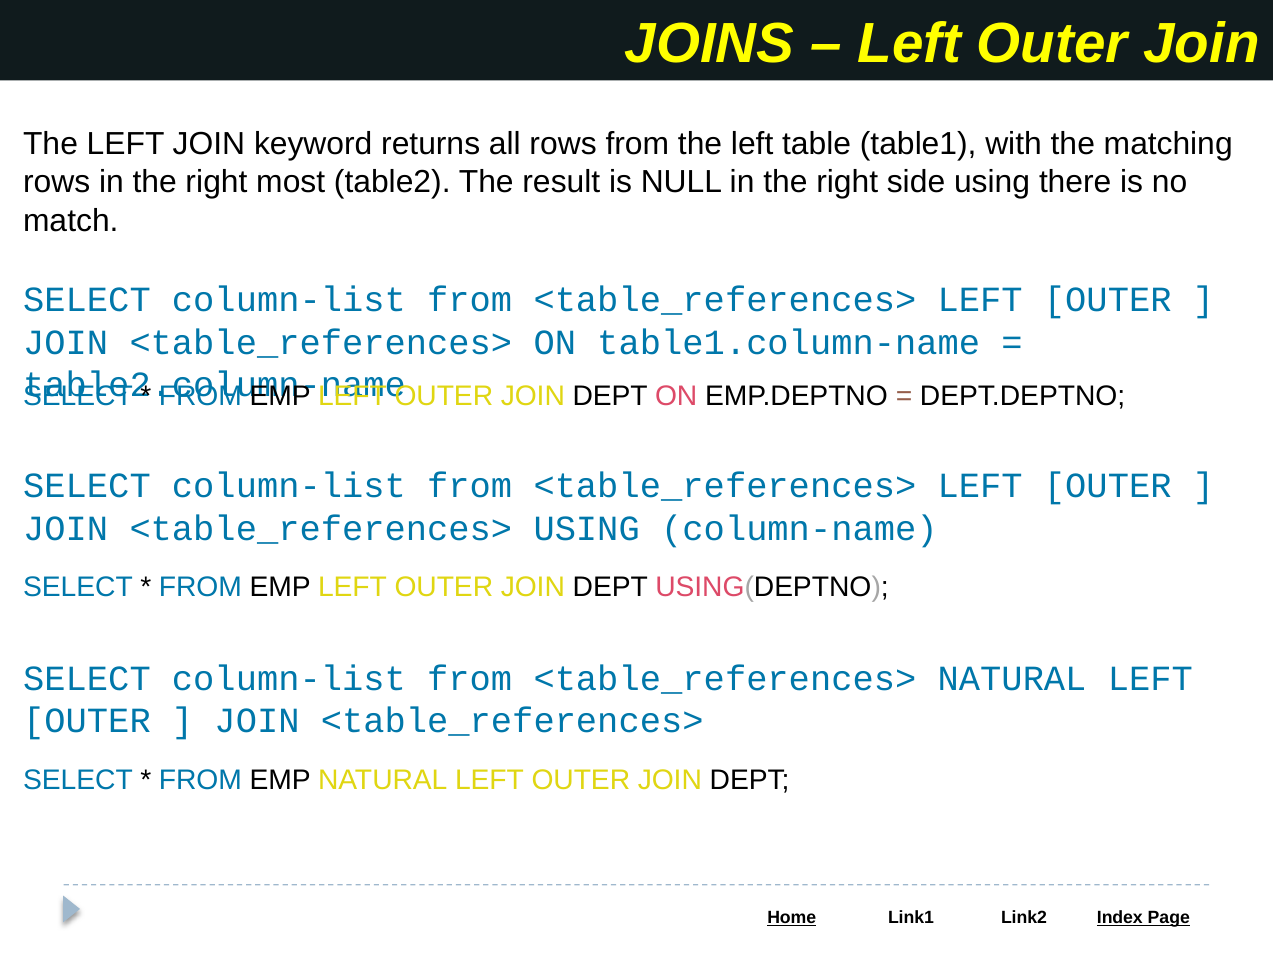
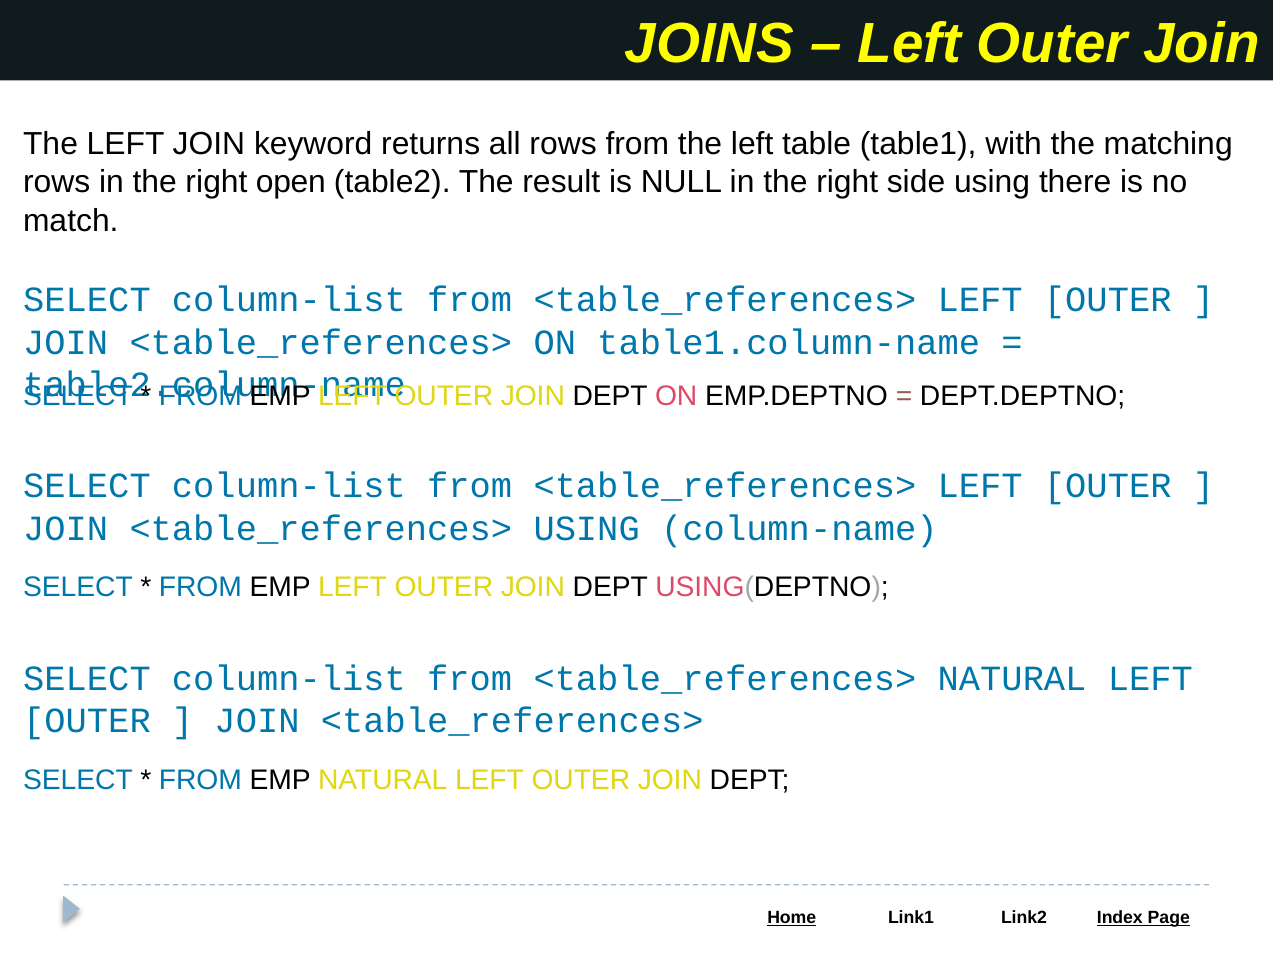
most: most -> open (291, 182)
